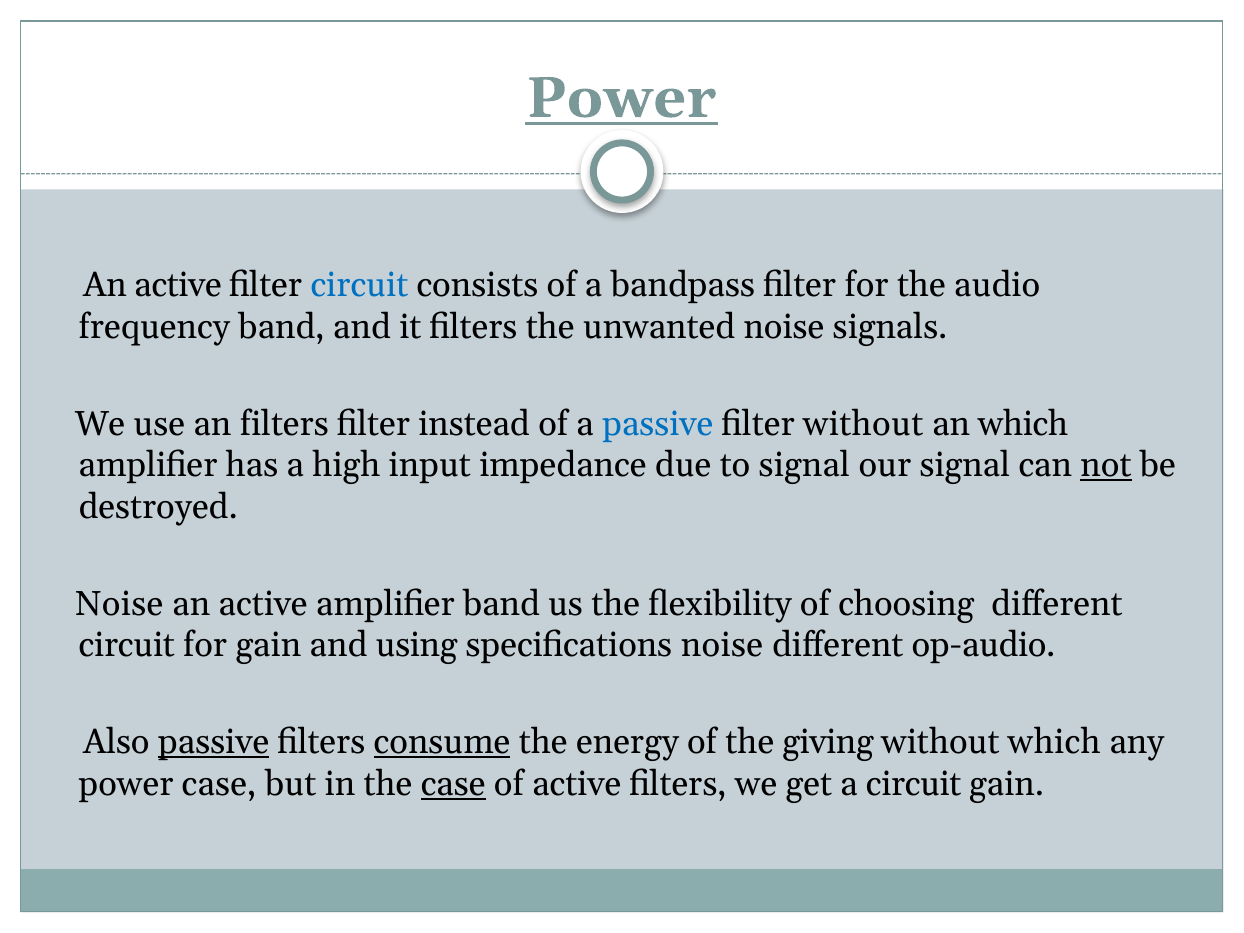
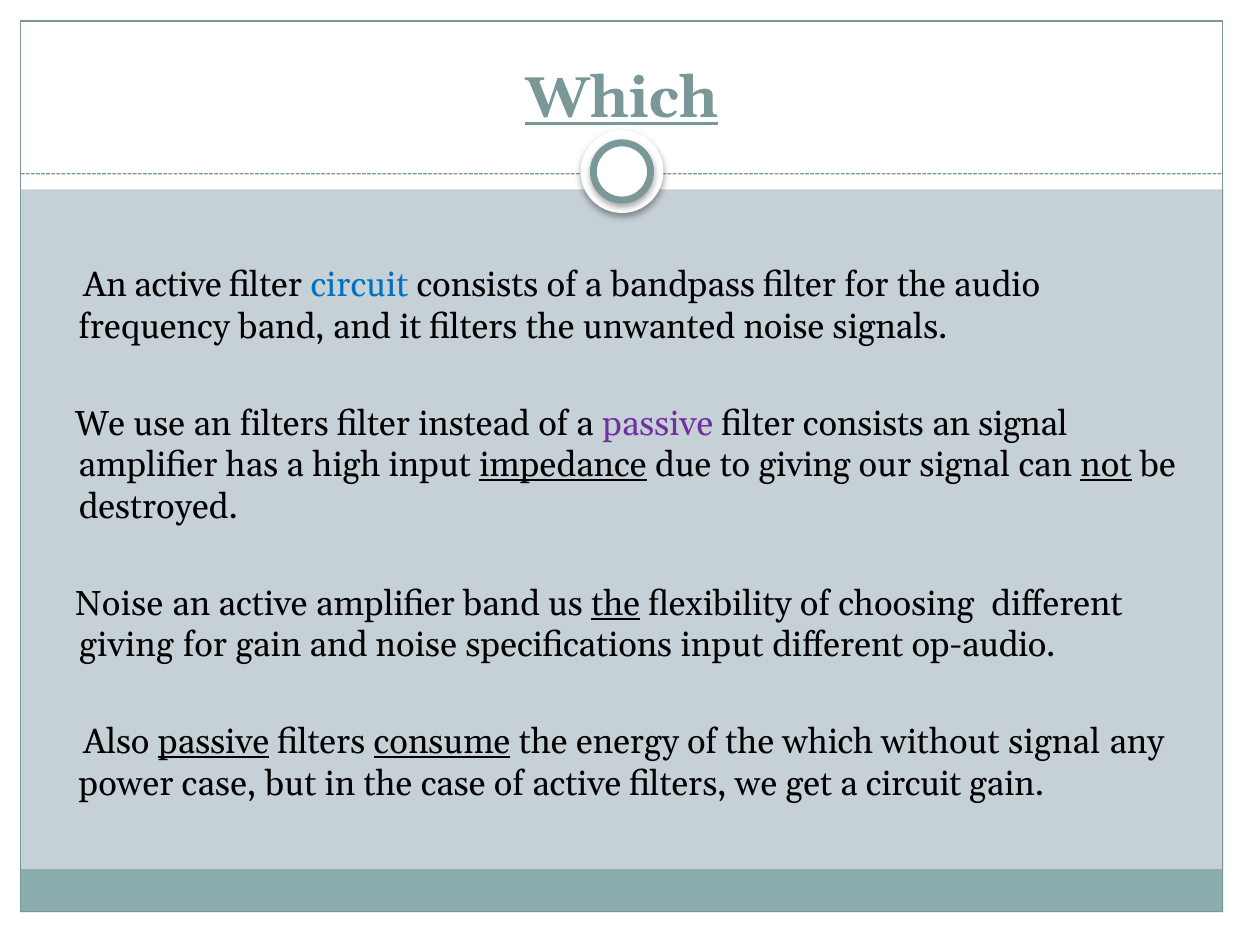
Power: Power -> Which (622, 98)
passive colour: blue -> purple (658, 424)
filter without: without -> consists (863, 424)
an which: which -> signal (1023, 424)
impedance underline: none -> present (563, 465)
to signal: signal -> giving (805, 465)
the underline: none -> present (616, 604)
circuit: circuit -> giving (127, 645)
and using: using -> noise (416, 645)
specifications noise: noise -> input (722, 645)
the giving: giving -> which (828, 742)
without which: which -> signal (1054, 742)
case underline: present -> none (453, 784)
